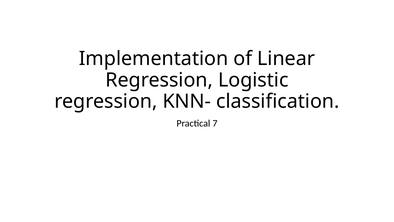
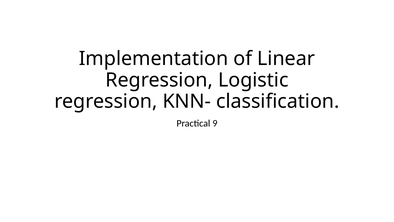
7: 7 -> 9 (215, 123)
